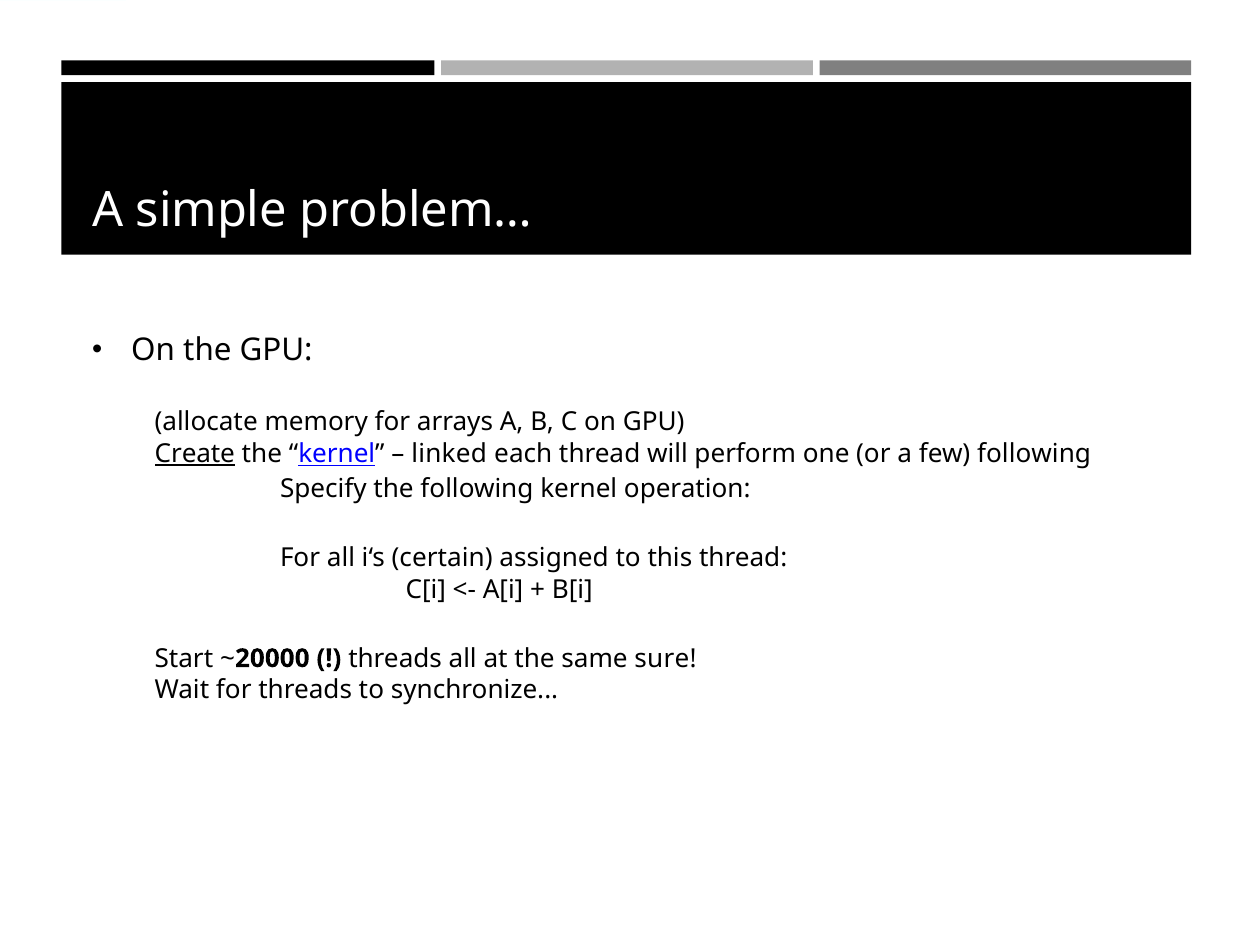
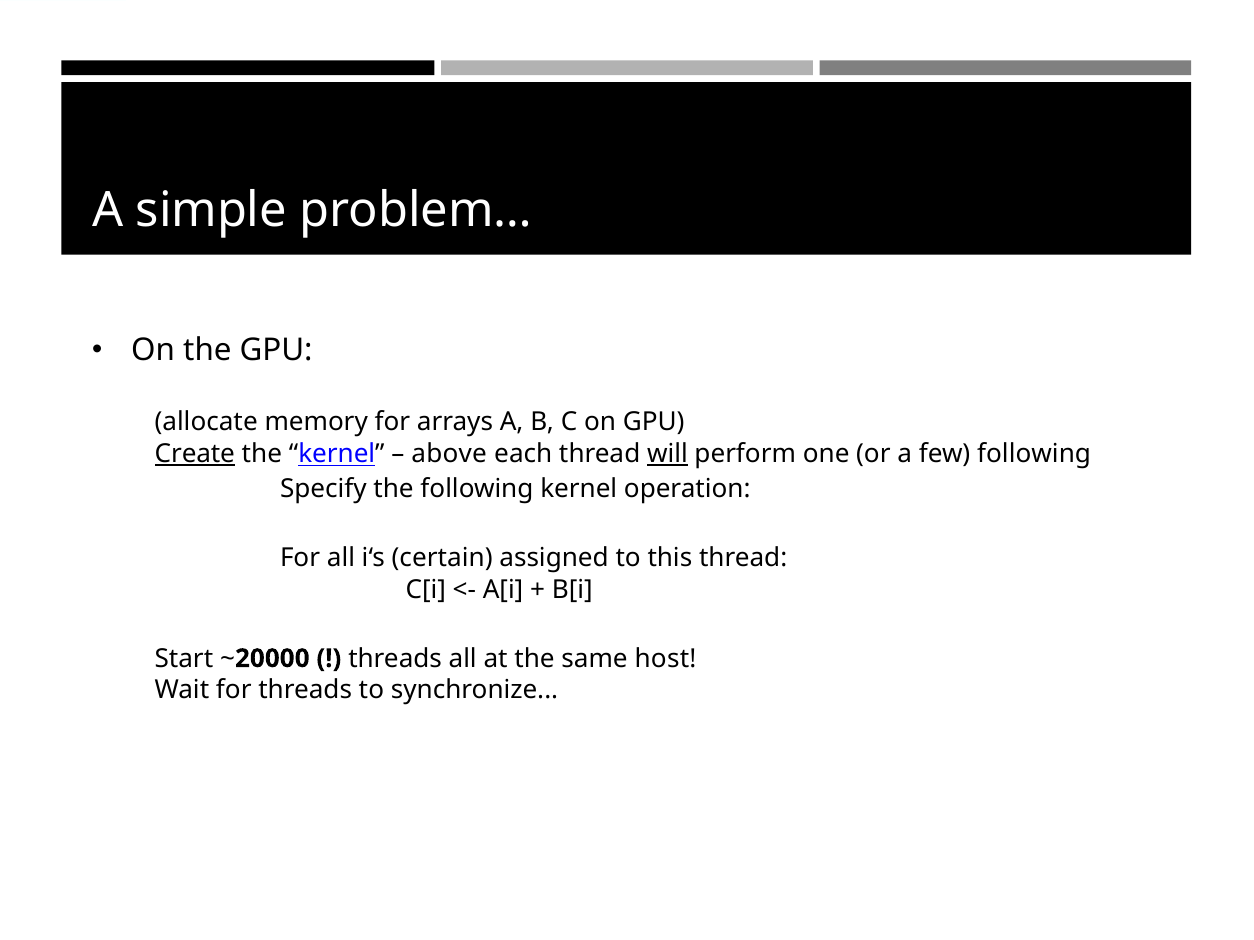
linked: linked -> above (449, 454)
will underline: none -> present (667, 454)
sure: sure -> host (666, 659)
